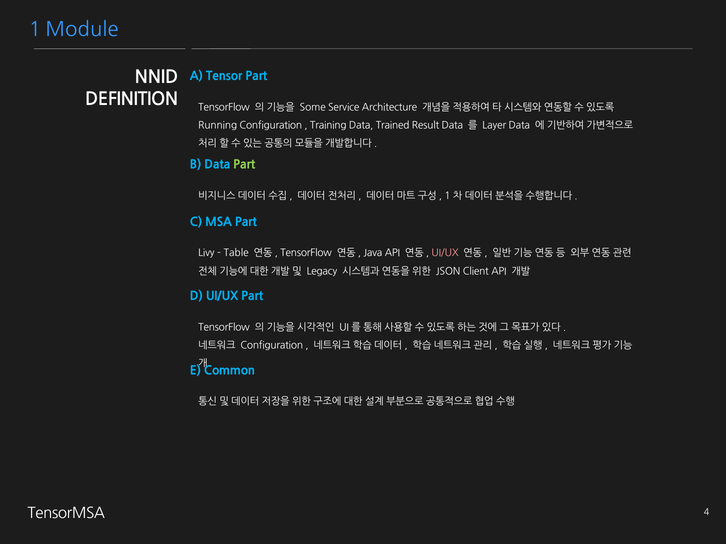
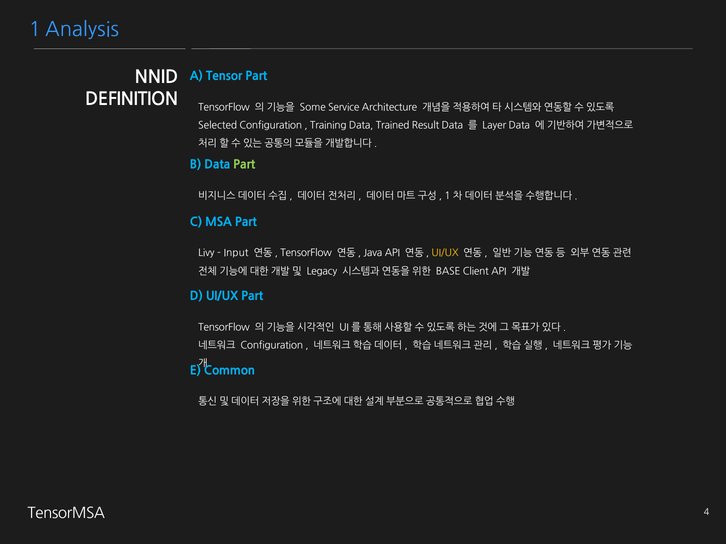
Module: Module -> Analysis (82, 30)
Running: Running -> Selected (218, 126)
Table: Table -> Input (236, 253)
UI/UX colour: pink -> yellow (445, 253)
JSON: JSON -> BASE (448, 271)
